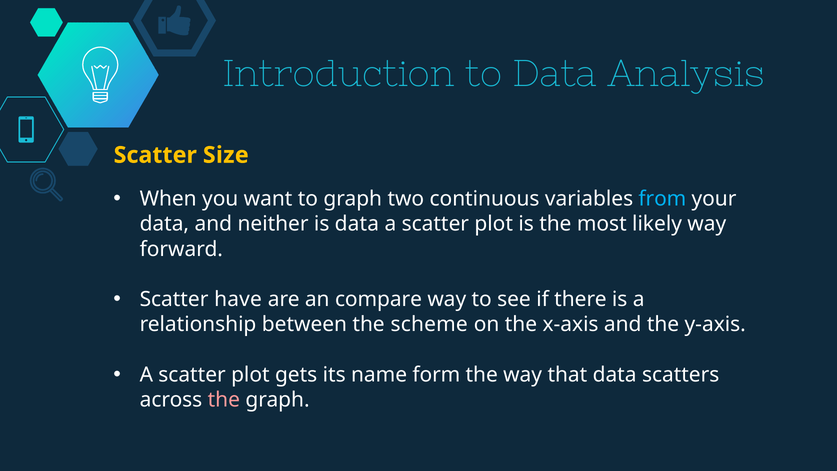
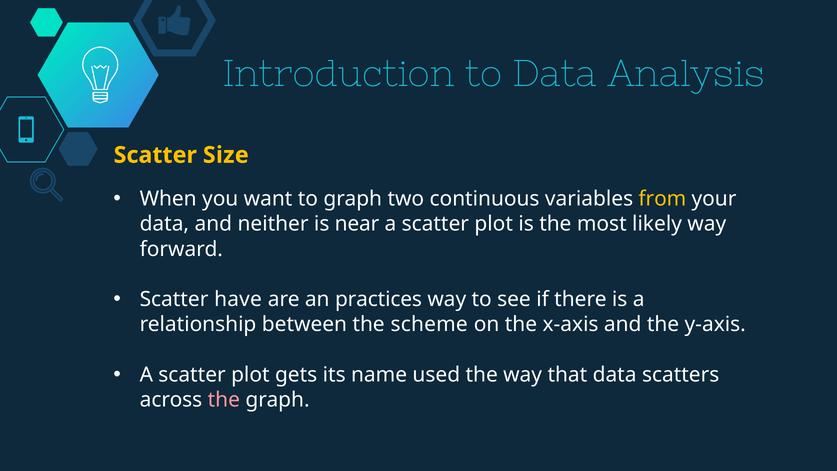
from colour: light blue -> yellow (662, 199)
is data: data -> near (357, 224)
compare: compare -> practices (379, 299)
form: form -> used (436, 375)
